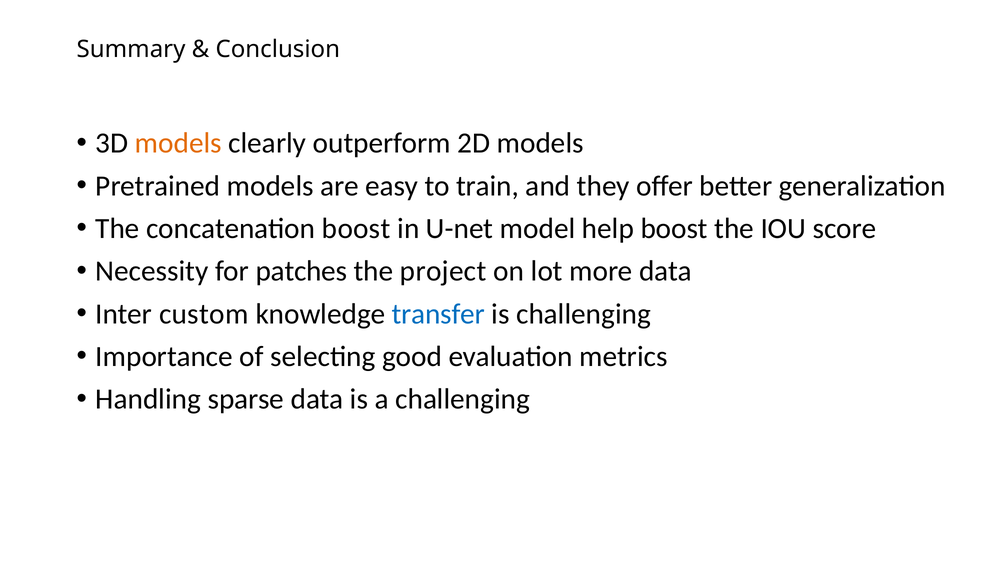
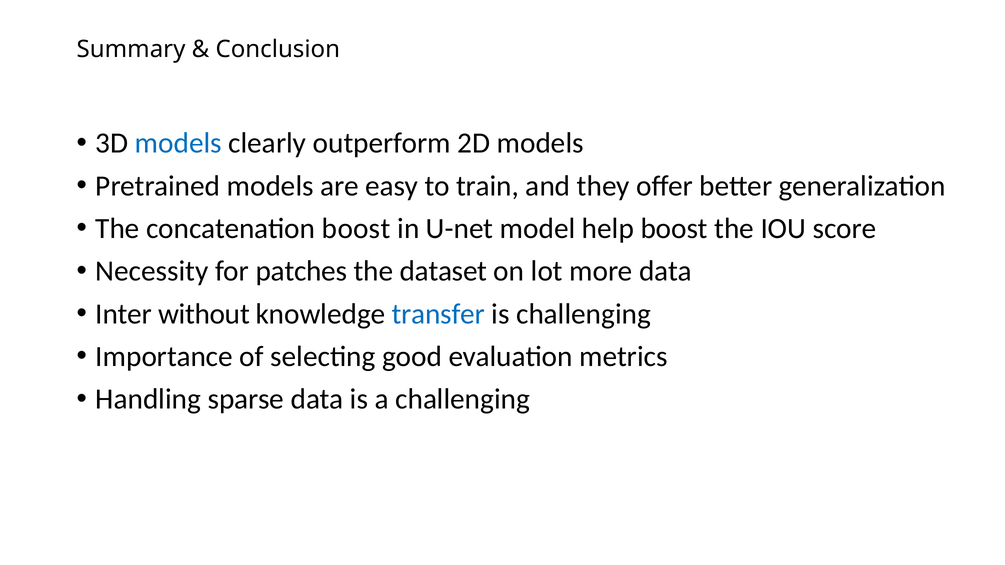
models colour: orange -> blue (178, 143)
project: project -> dataset (443, 271)
custom: custom -> without (204, 314)
